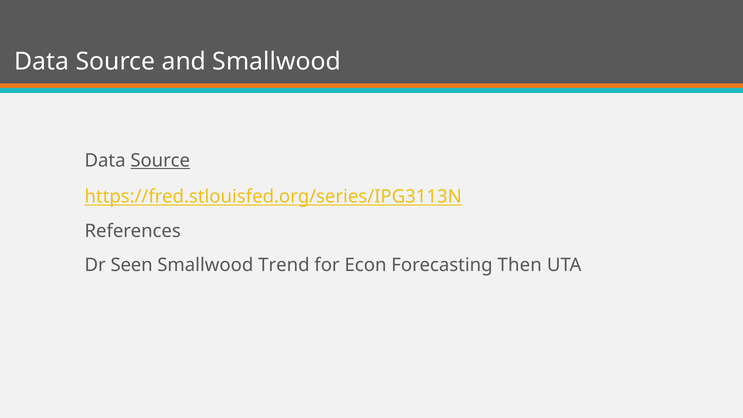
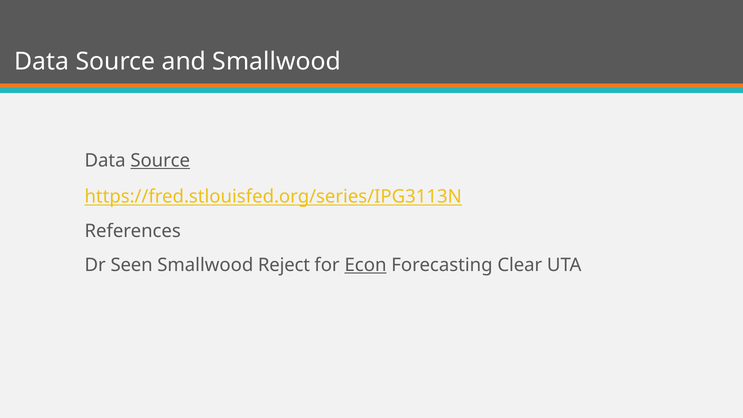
Trend: Trend -> Reject (284, 265)
Econ underline: none -> present (366, 265)
Then: Then -> Clear (520, 265)
